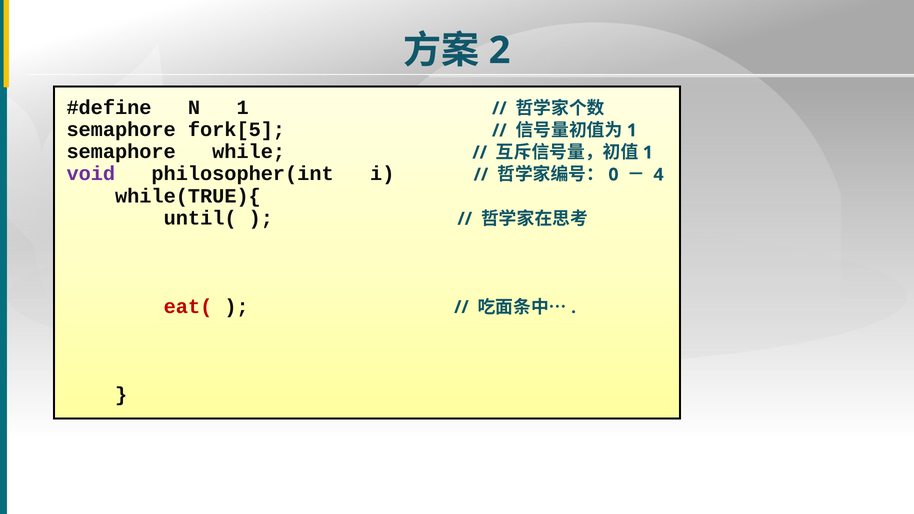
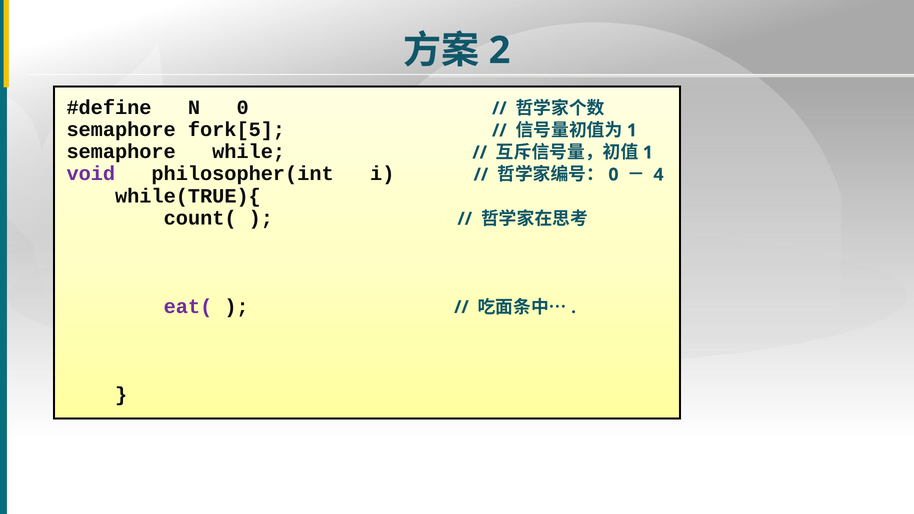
N 1: 1 -> 0 (243, 108)
until(: until( -> count( (200, 218)
eat( colour: red -> purple (188, 306)
